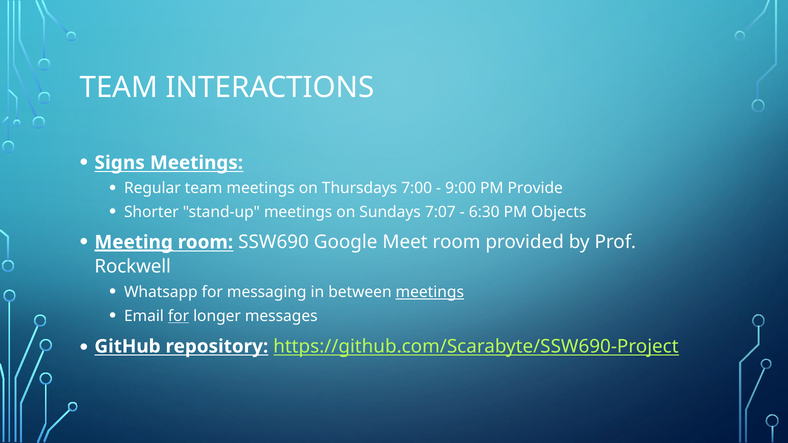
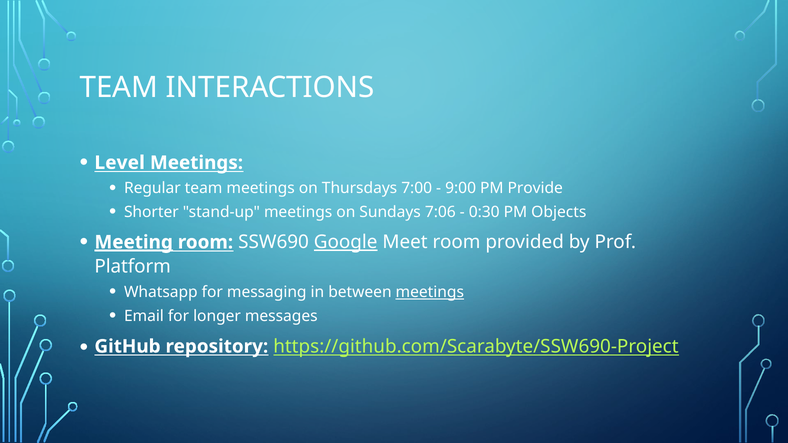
Signs: Signs -> Level (120, 163)
7:07: 7:07 -> 7:06 (440, 212)
6:30: 6:30 -> 0:30 (484, 212)
Google underline: none -> present (346, 242)
Rockwell: Rockwell -> Platform (133, 267)
for underline: present -> none (178, 316)
